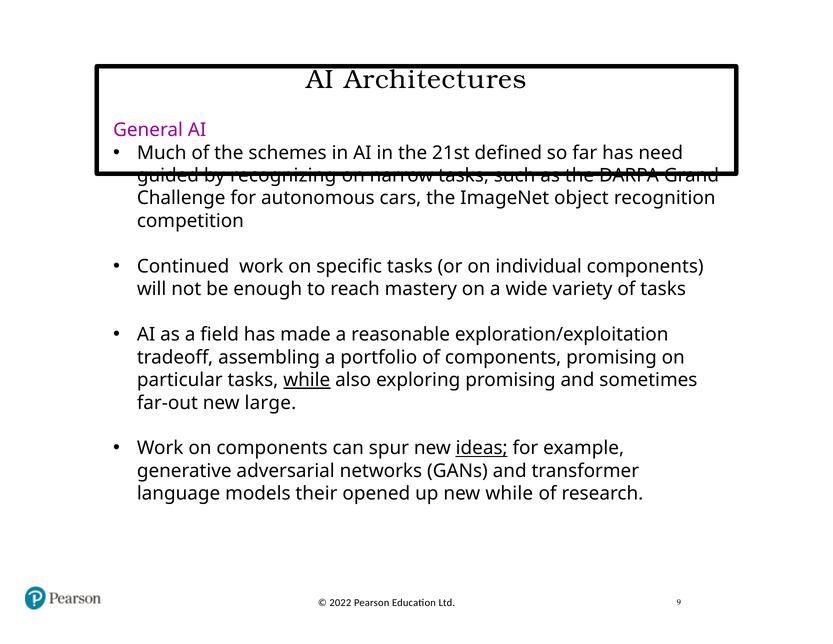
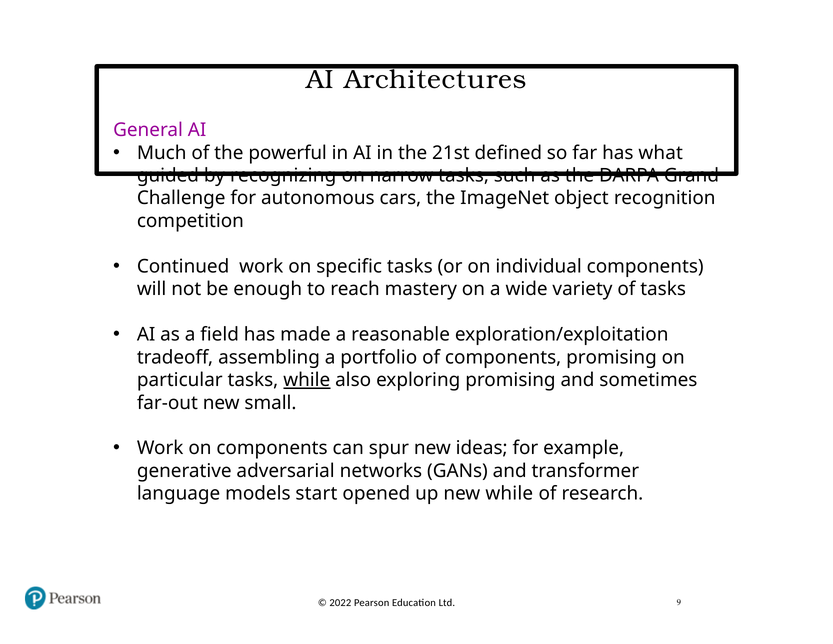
schemes: schemes -> powerful (288, 153)
need: need -> what (661, 153)
large: large -> small (271, 403)
ideas underline: present -> none (482, 448)
their: their -> start (316, 493)
